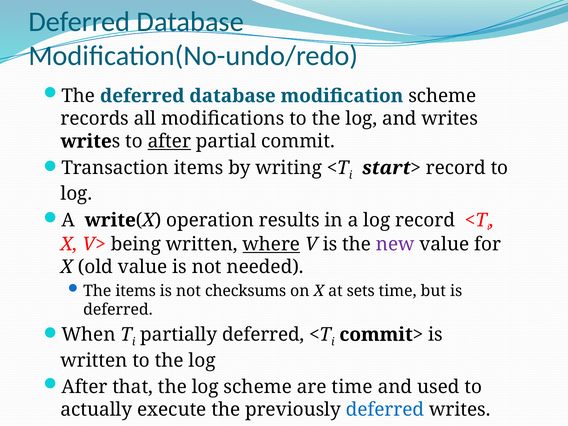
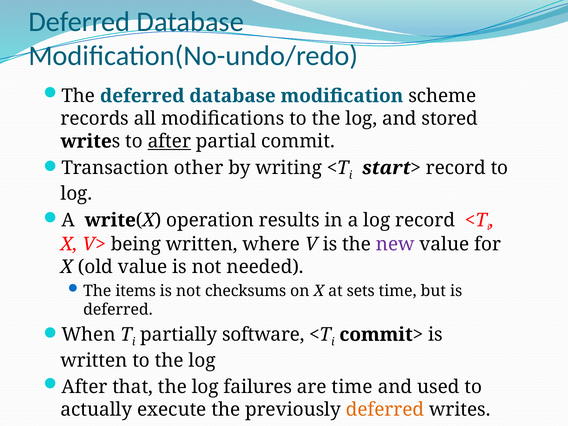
and writes: writes -> stored (450, 119)
Transaction items: items -> other (199, 168)
where underline: present -> none (271, 244)
partially deferred: deferred -> software (263, 335)
log scheme: scheme -> failures (258, 387)
deferred colour: blue -> orange (385, 410)
